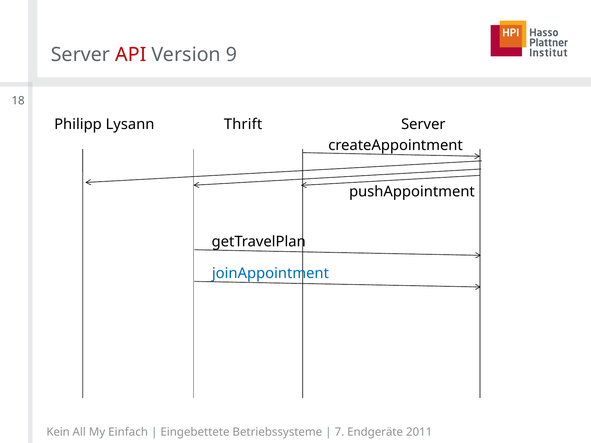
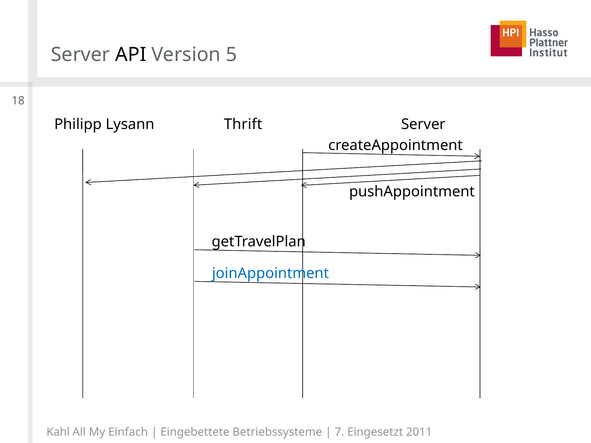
API colour: red -> black (131, 55)
9: 9 -> 5 (232, 55)
Kein: Kein -> Kahl (58, 432)
Endgeräte: Endgeräte -> Eingesetzt (375, 432)
